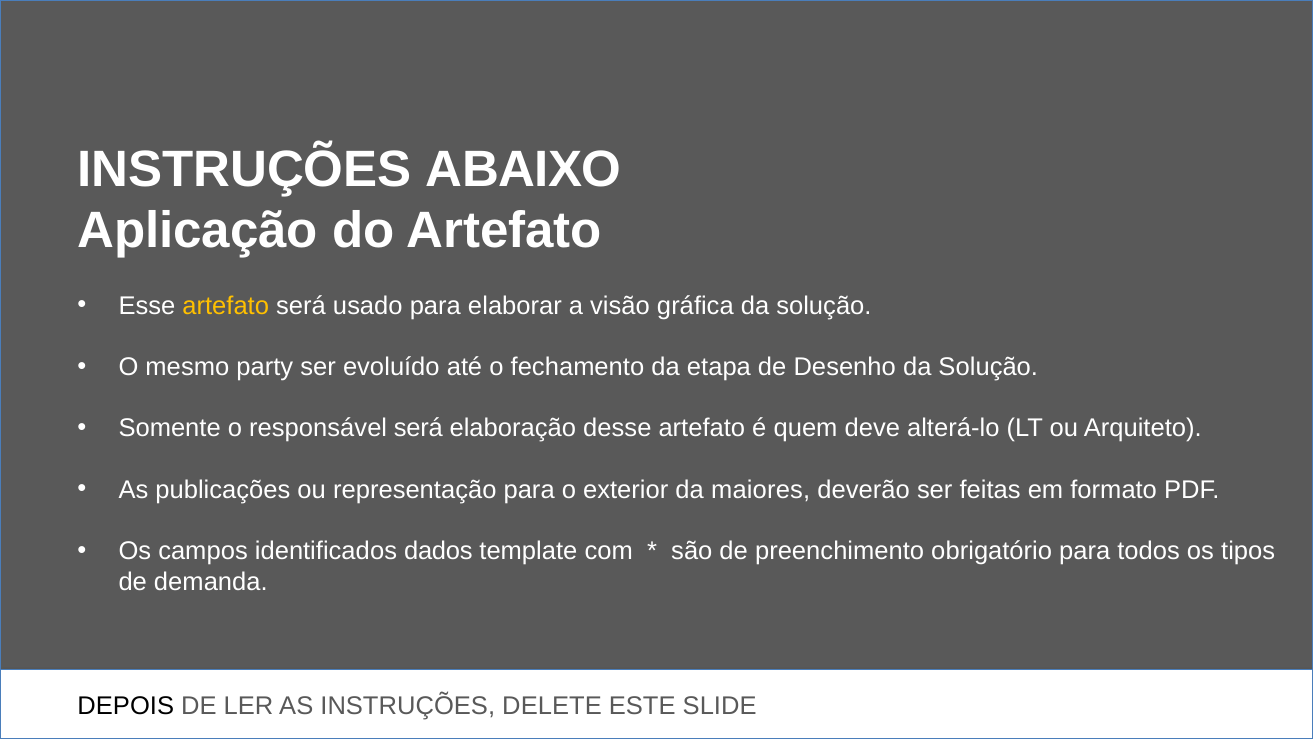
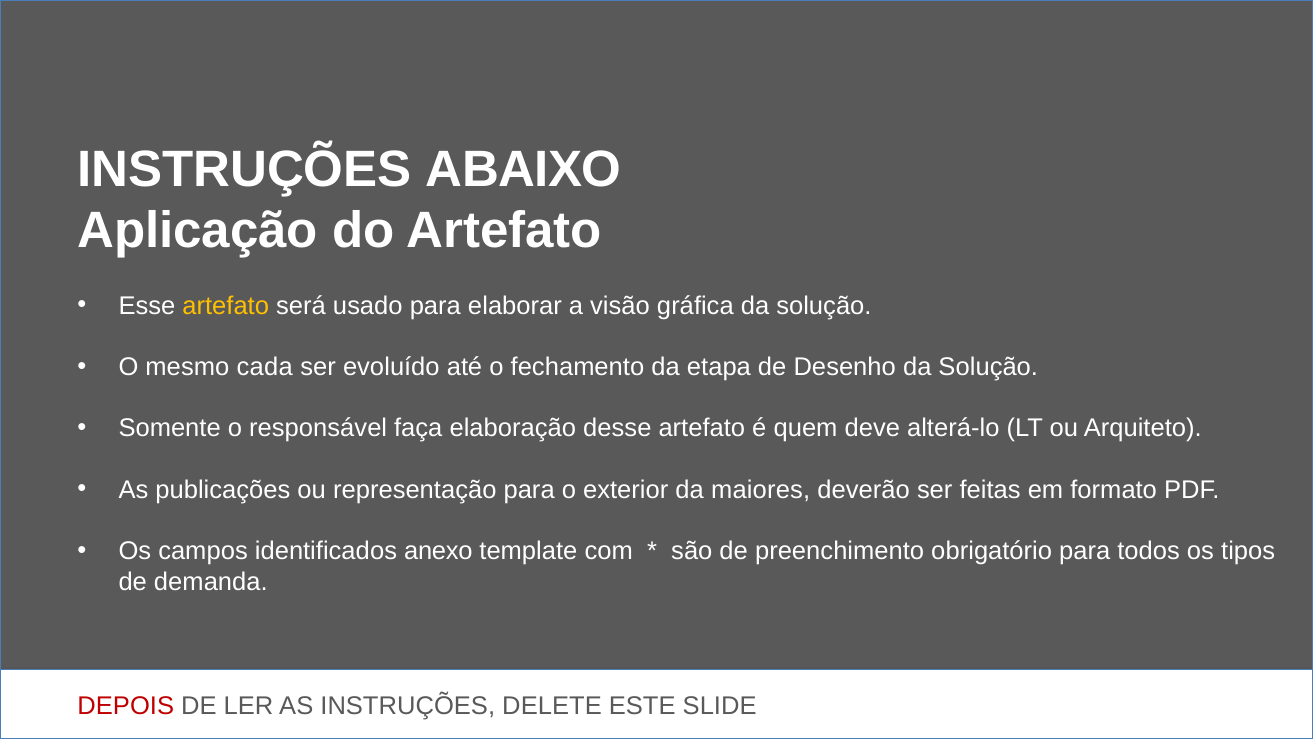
party: party -> cada (265, 367)
responsável será: será -> faça (418, 428)
dados: dados -> anexo (438, 551)
DEPOIS colour: black -> red (126, 706)
